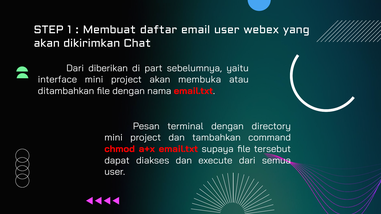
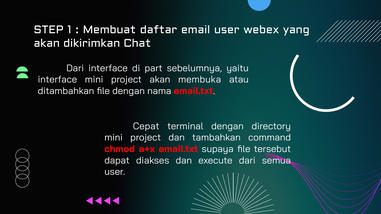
Dari diberikan: diberikan -> interface (108, 68)
Pesan: Pesan -> Cepat (146, 126)
